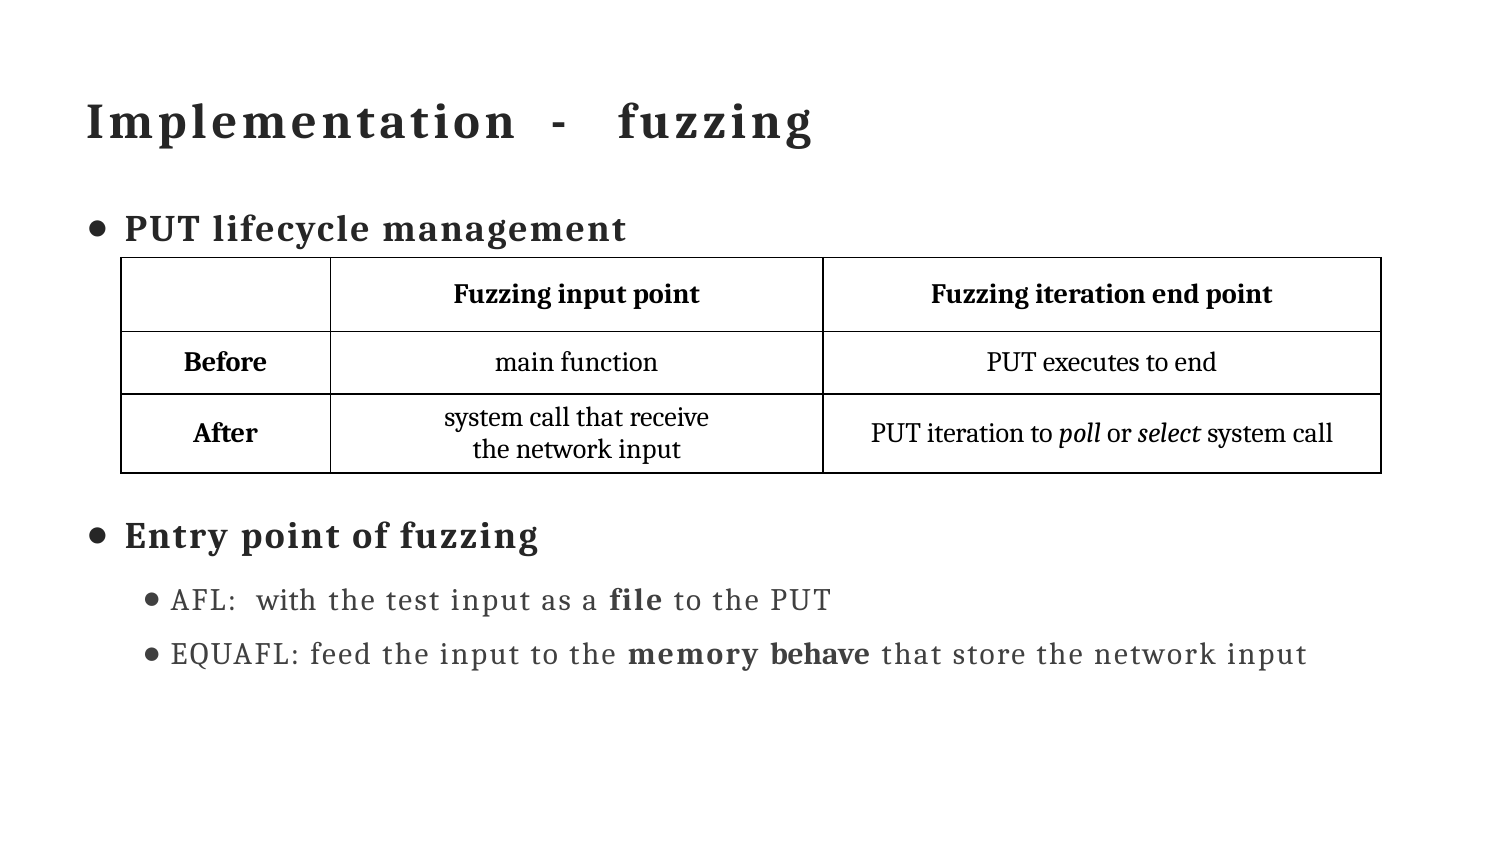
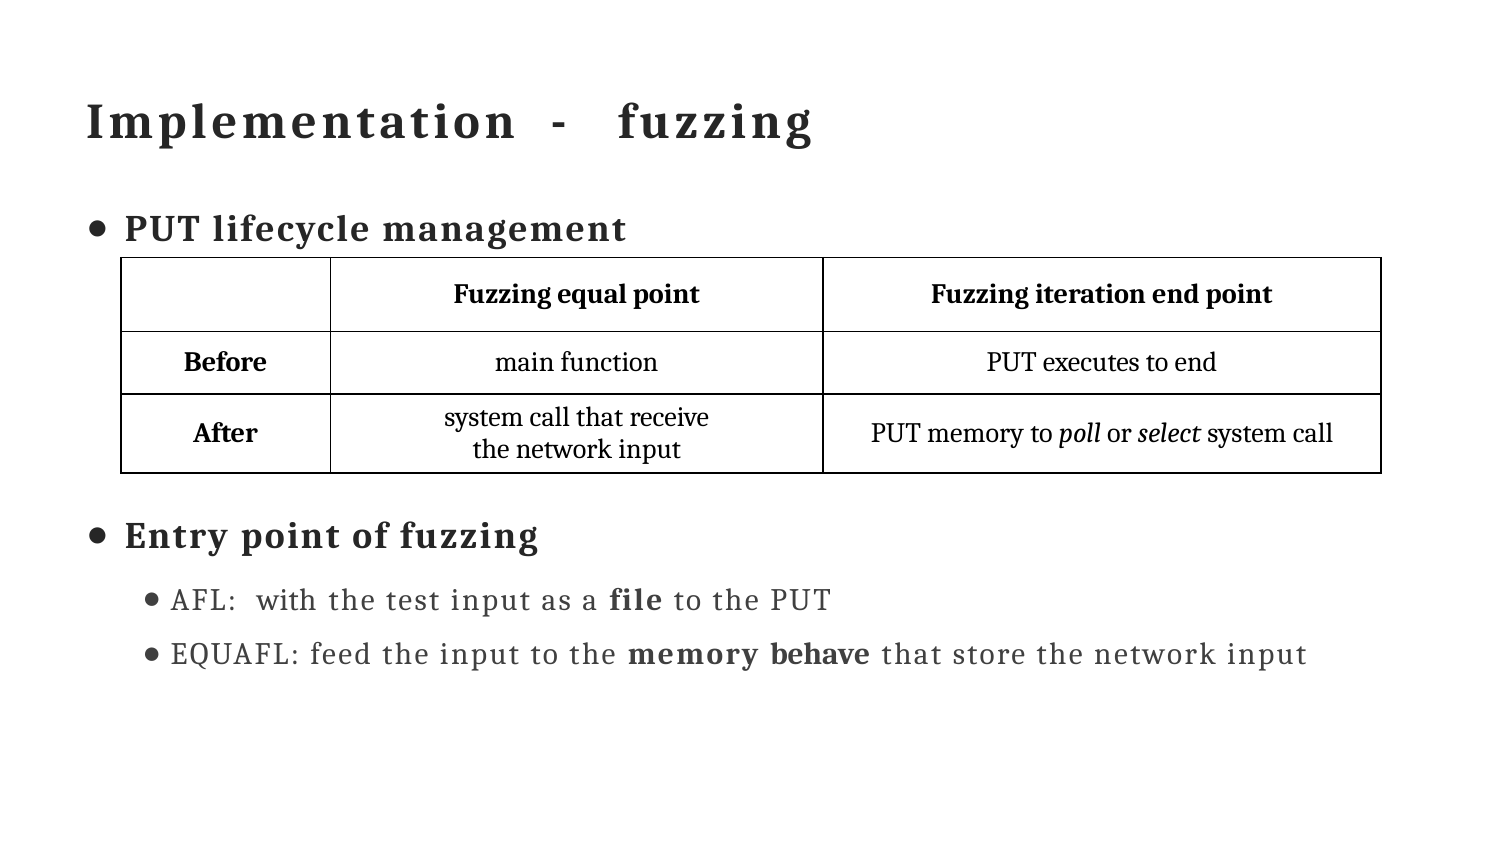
Fuzzing input: input -> equal (592, 294)
PUT iteration: iteration -> memory (976, 433)
